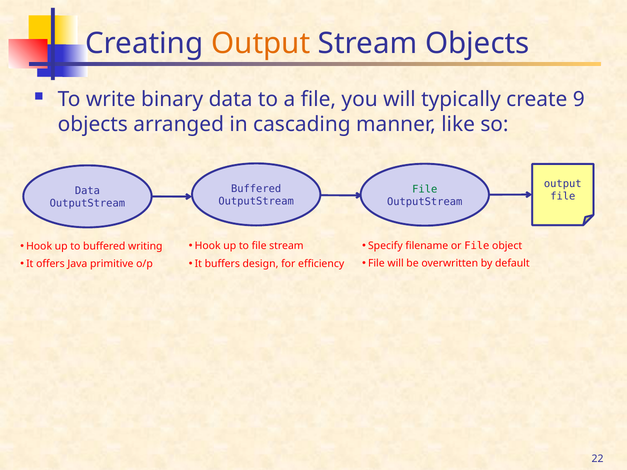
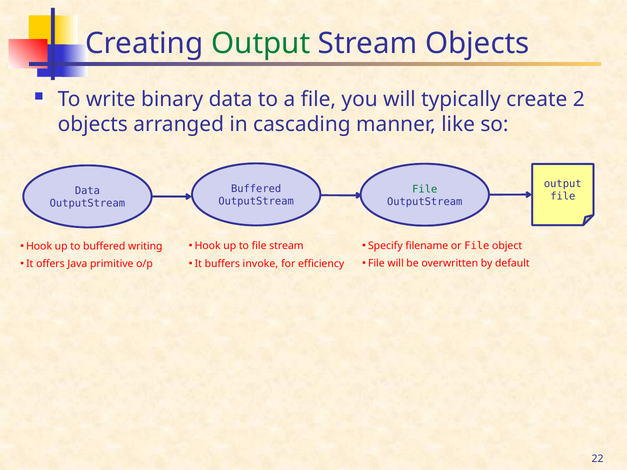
Output colour: orange -> green (261, 43)
9: 9 -> 2 (579, 99)
design: design -> invoke (260, 264)
